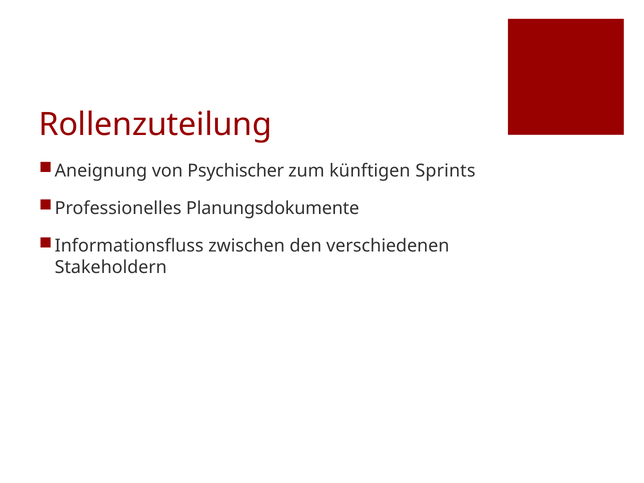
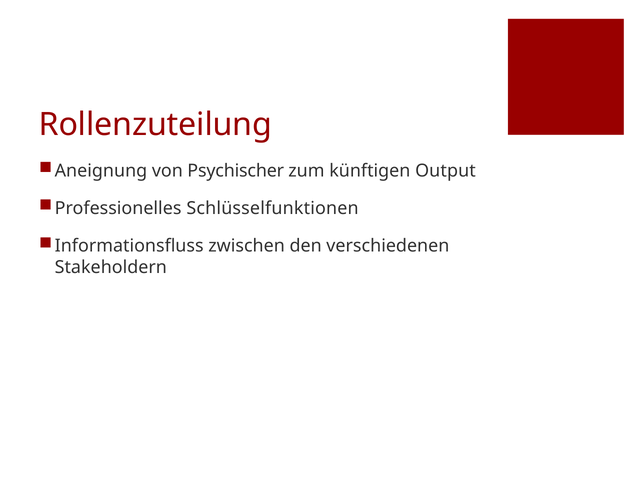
Sprints: Sprints -> Output (445, 171)
Planungsdokumente: Planungsdokumente -> Schlüsselfunktionen (273, 208)
